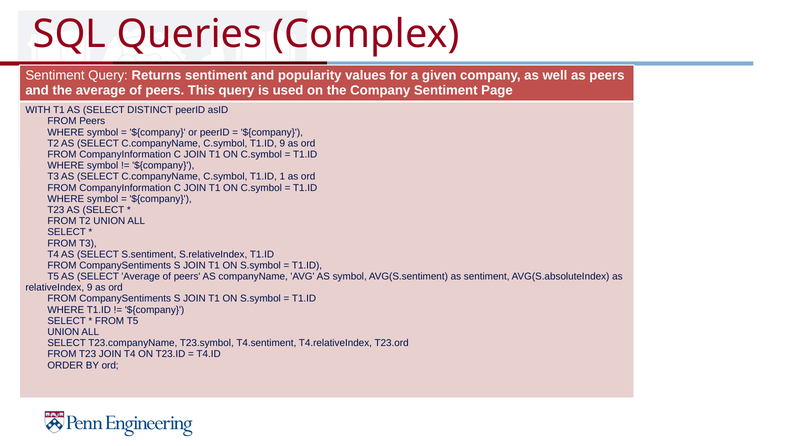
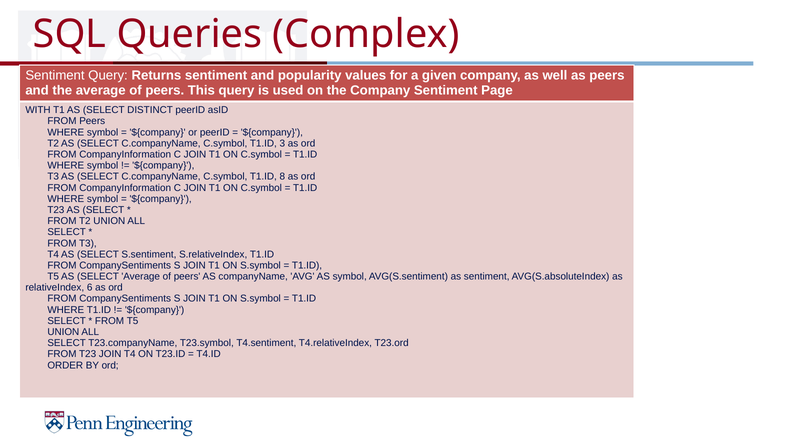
T1.ID 9: 9 -> 3 (282, 143)
1: 1 -> 8 (282, 177)
relativeIndex 9: 9 -> 6 (90, 288)
